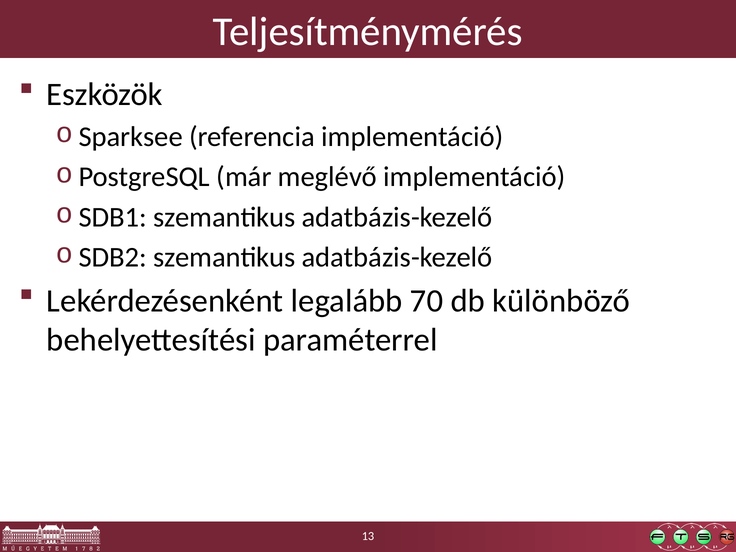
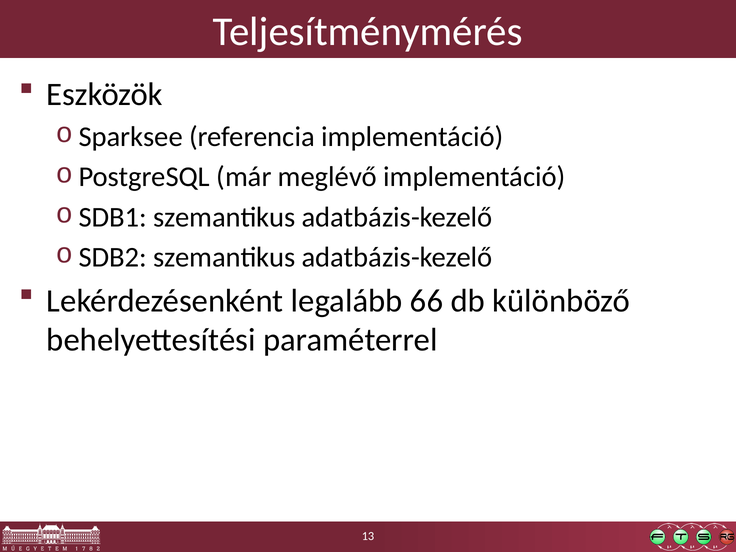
70: 70 -> 66 (427, 301)
